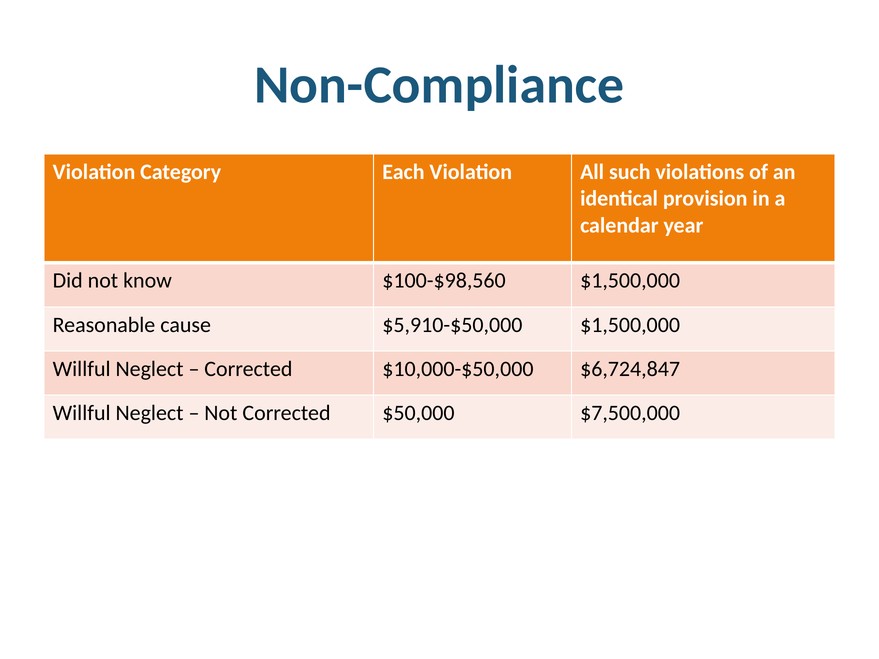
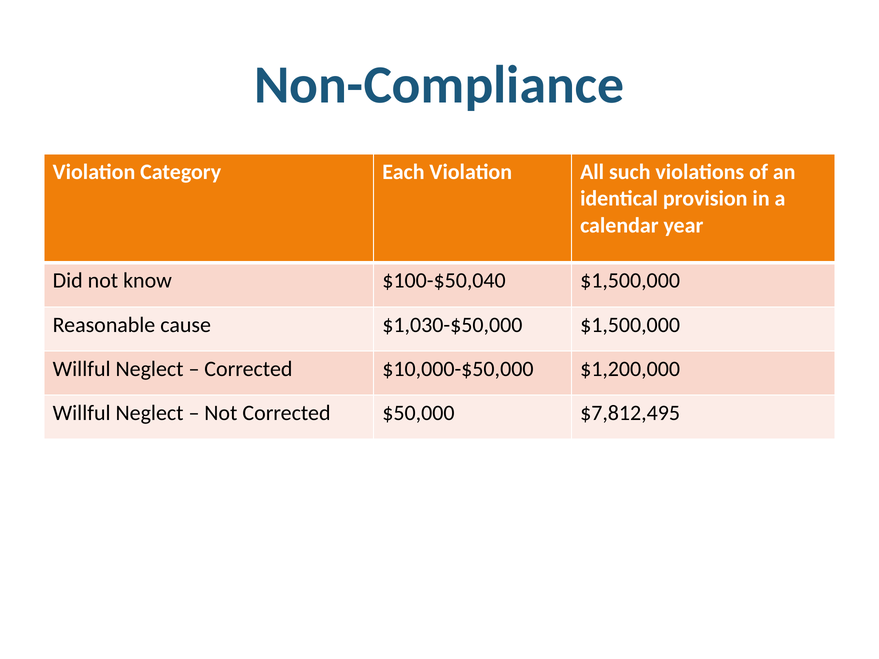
$100-$98,560: $100-$98,560 -> $100-$50,040 (444, 281)
$5,910-$50,000: $5,910-$50,000 -> $1,030-$50,000 (452, 325)
$6,724,847: $6,724,847 -> $1,200,000 (630, 369)
$7,500,000: $7,500,000 -> $7,812,495 (630, 413)
